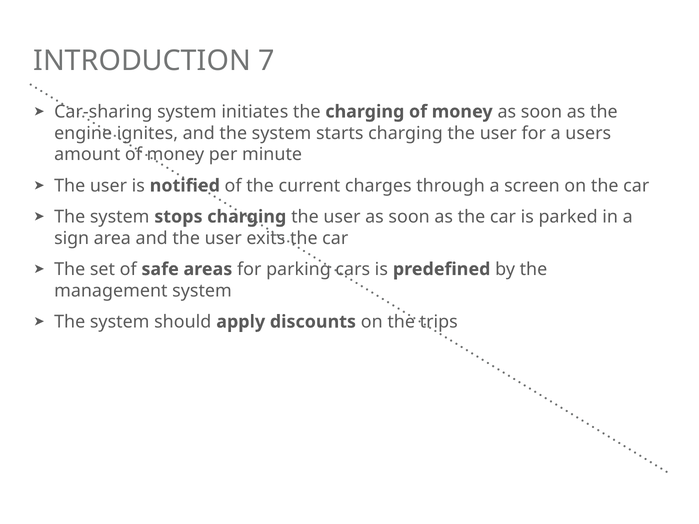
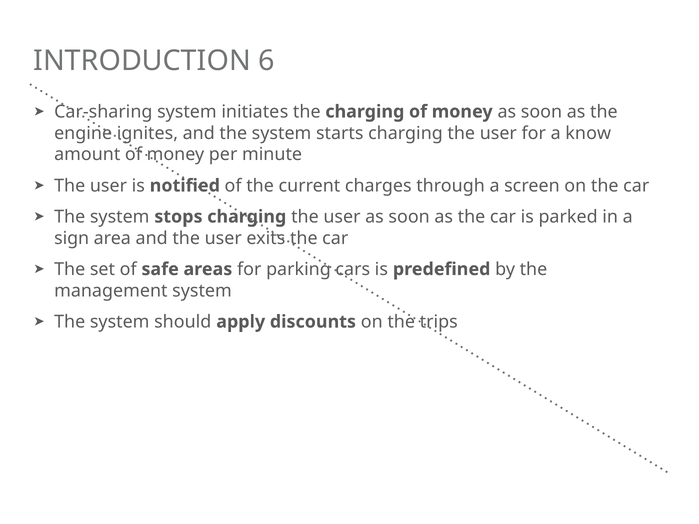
7: 7 -> 6 (266, 61)
users: users -> know (588, 133)
